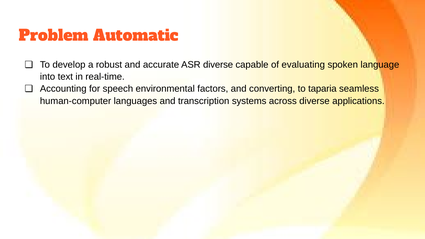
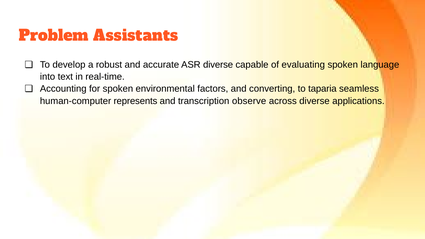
Automatic: Automatic -> Assistants (136, 36)
for speech: speech -> spoken (118, 89)
languages: languages -> represents (135, 101)
systems: systems -> observe (249, 101)
